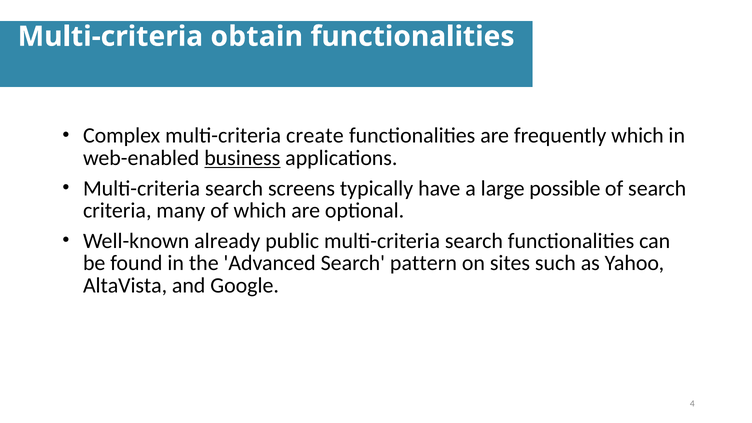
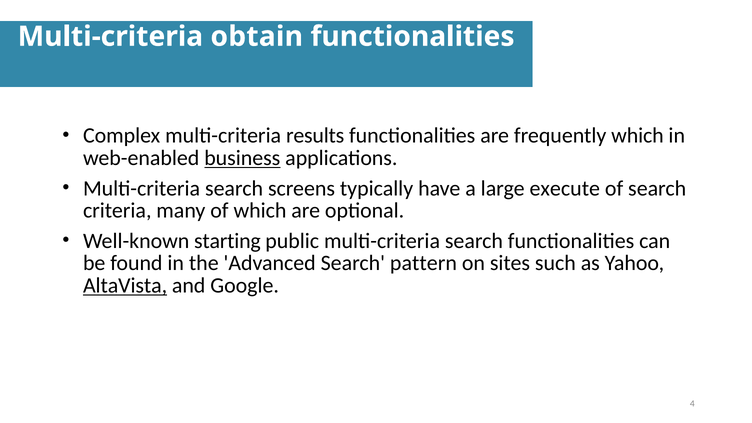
create: create -> results (315, 136)
possible: possible -> execute (565, 188)
already: already -> starting (227, 241)
AltaVista underline: none -> present (125, 286)
